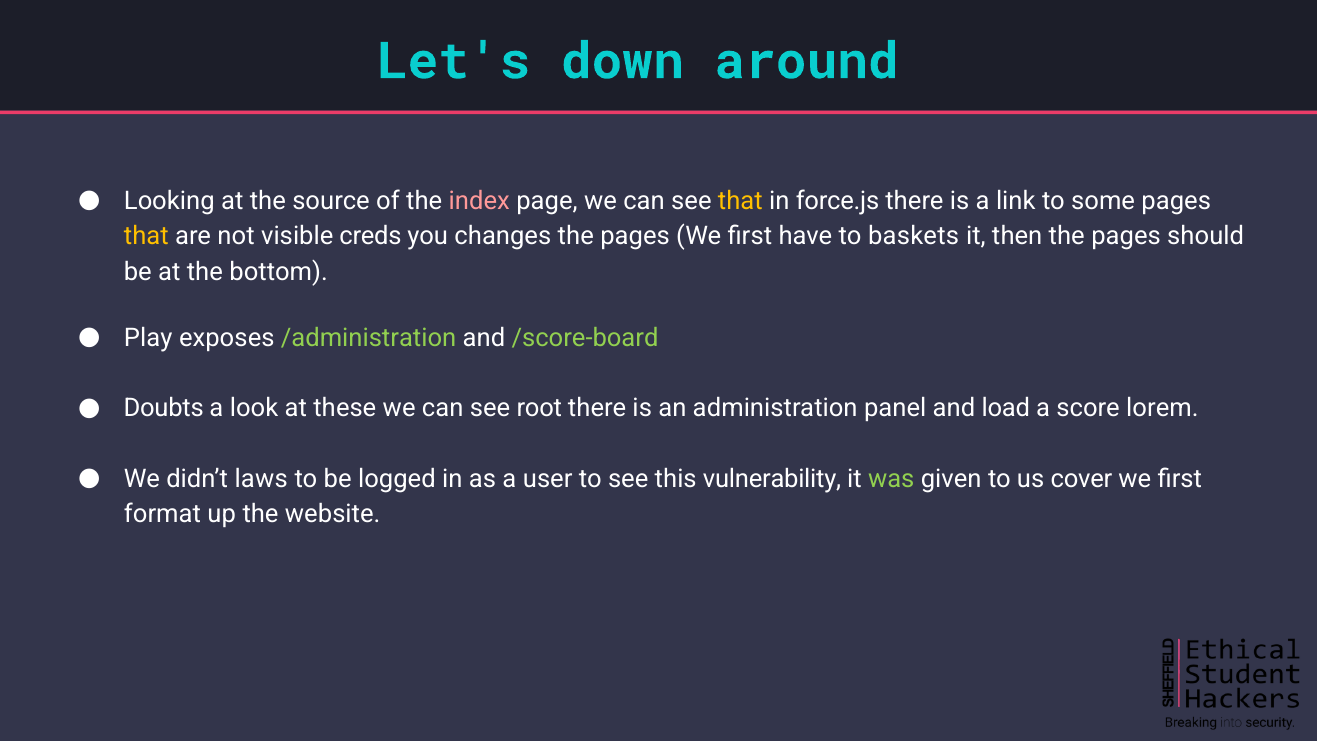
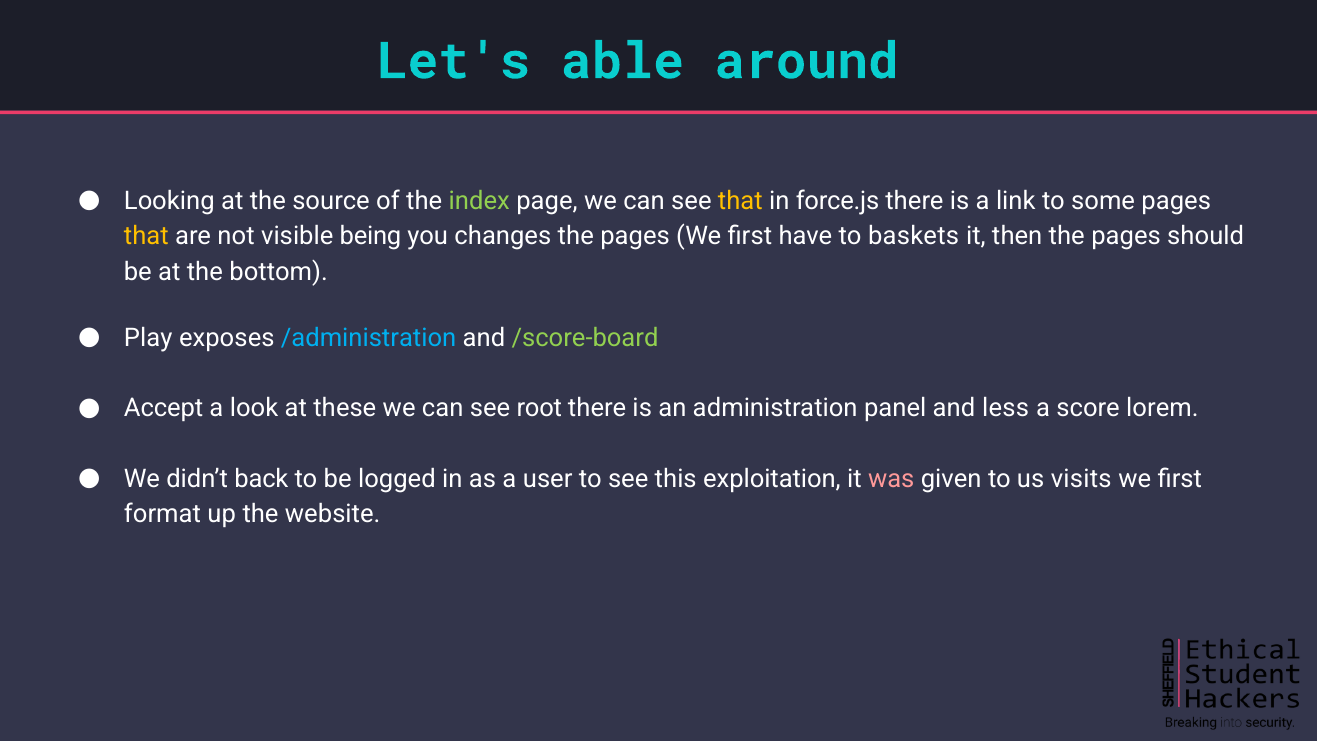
down: down -> able (622, 61)
index colour: pink -> light green (479, 201)
creds: creds -> being (371, 236)
/administration colour: light green -> light blue (369, 338)
Doubts: Doubts -> Accept (164, 408)
load: load -> less (1006, 408)
laws: laws -> back (261, 479)
vulnerability: vulnerability -> exploitation (772, 479)
was colour: light green -> pink (891, 479)
cover: cover -> visits (1081, 479)
